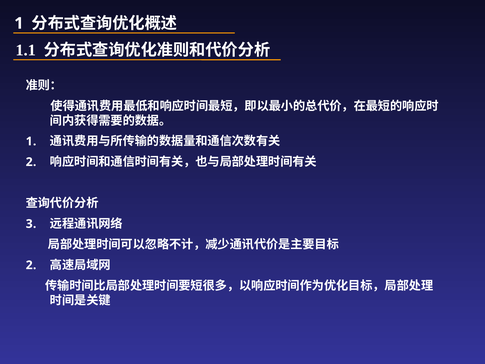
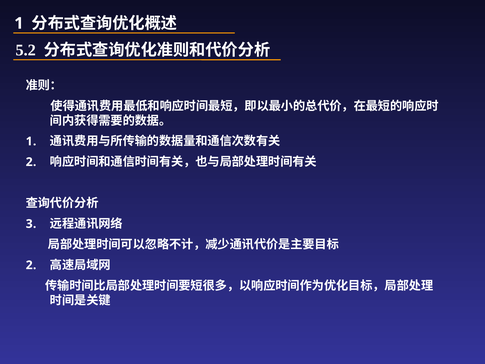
1.1: 1.1 -> 5.2 (26, 50)
